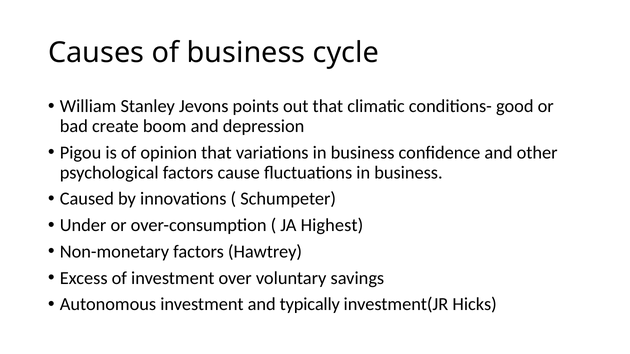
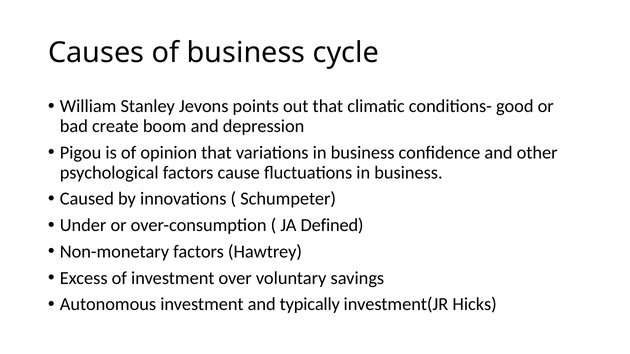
Highest: Highest -> Defined (332, 225)
